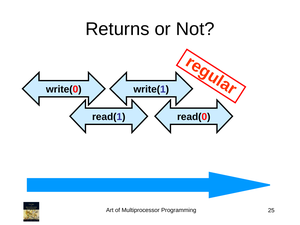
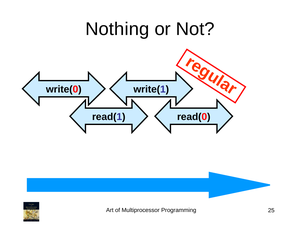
Returns: Returns -> Nothing (117, 29)
